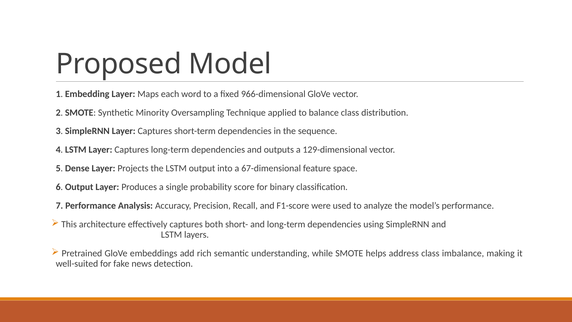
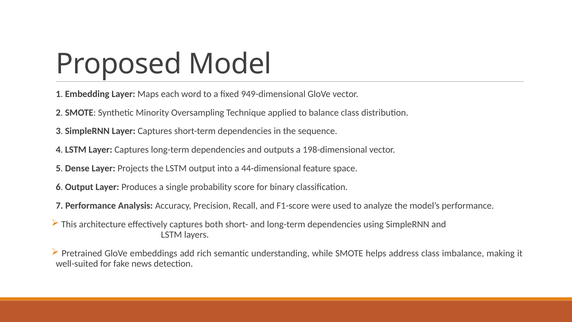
966-dimensional: 966-dimensional -> 949-dimensional (273, 94)
129-dimensional: 129-dimensional -> 198-dimensional (335, 150)
67-dimensional: 67-dimensional -> 44-dimensional (271, 168)
